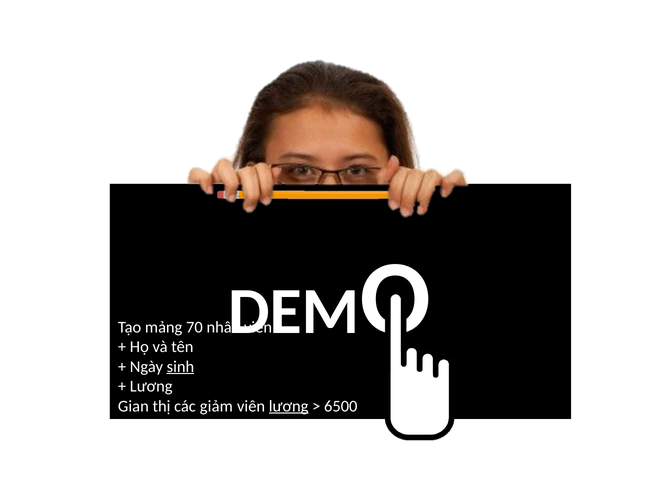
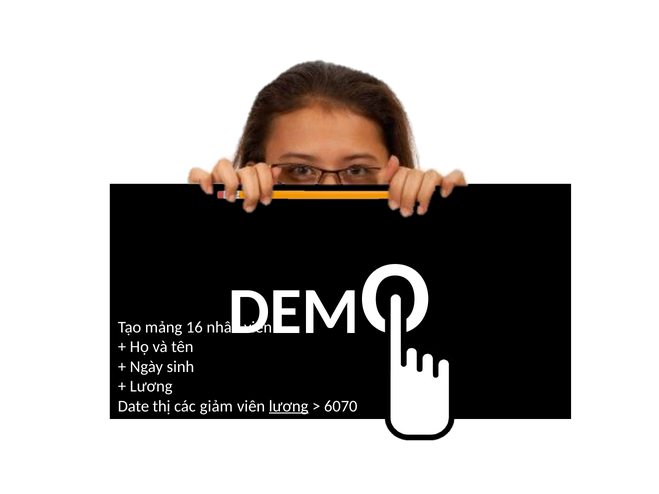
70: 70 -> 16 (194, 327)
sinh underline: present -> none (180, 367)
Gian: Gian -> Date (133, 406)
6500: 6500 -> 6070 (341, 406)
